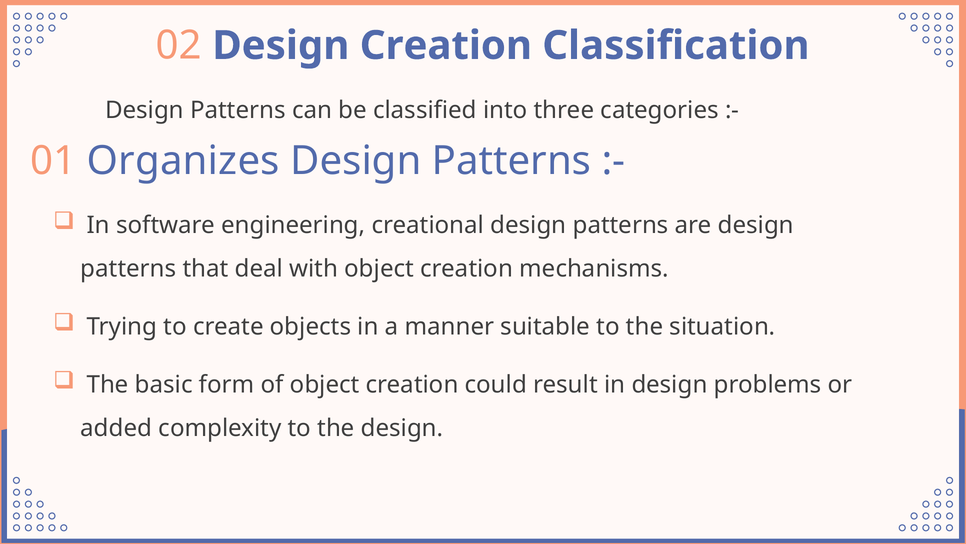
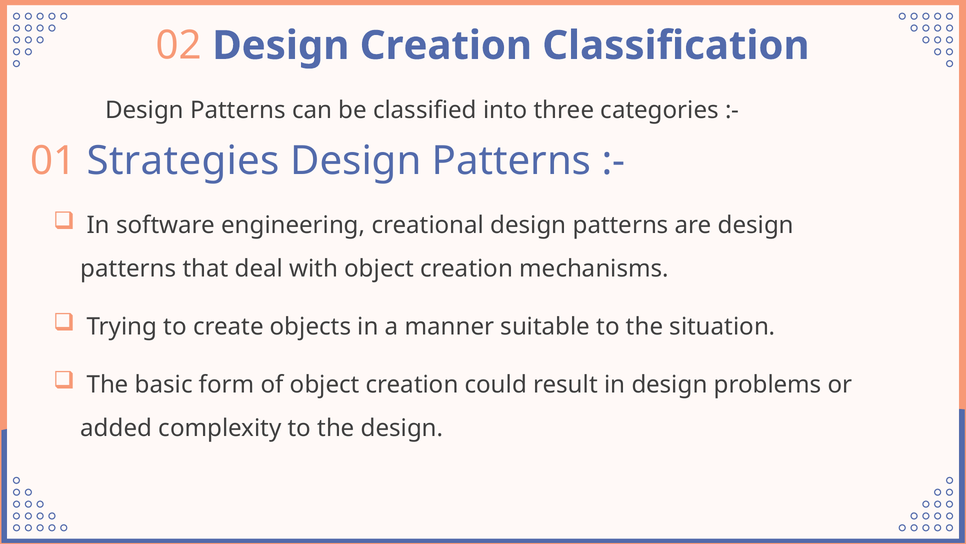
Organizes: Organizes -> Strategies (183, 161)
